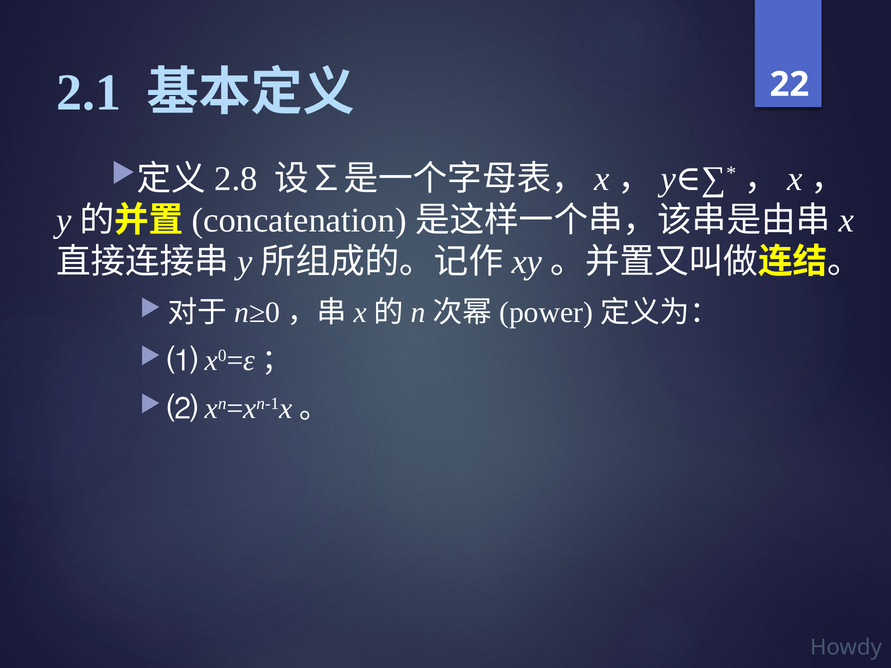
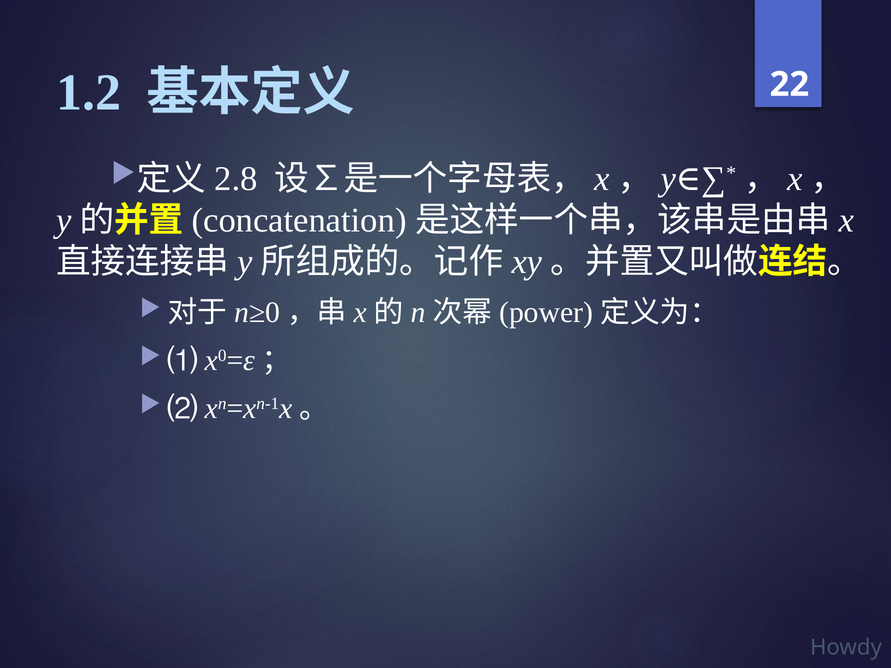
2.1: 2.1 -> 1.2 (89, 93)
